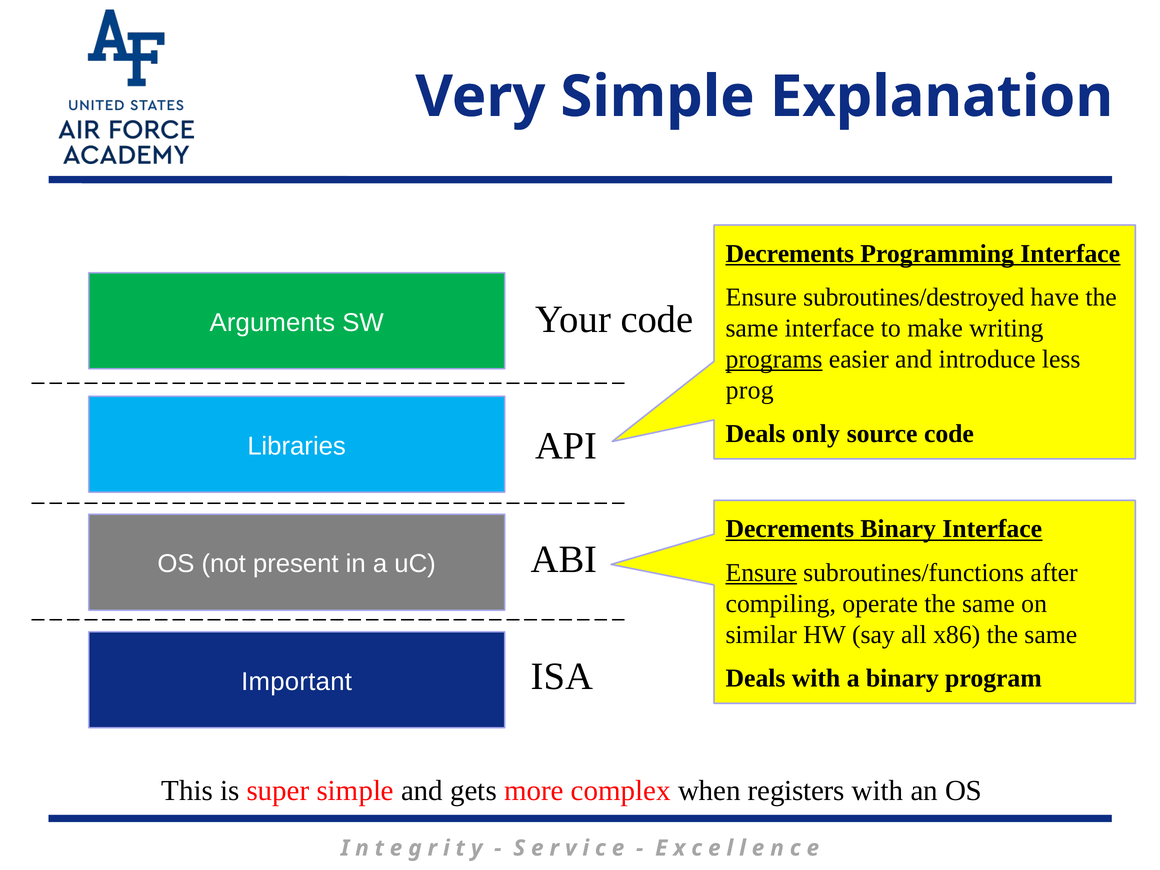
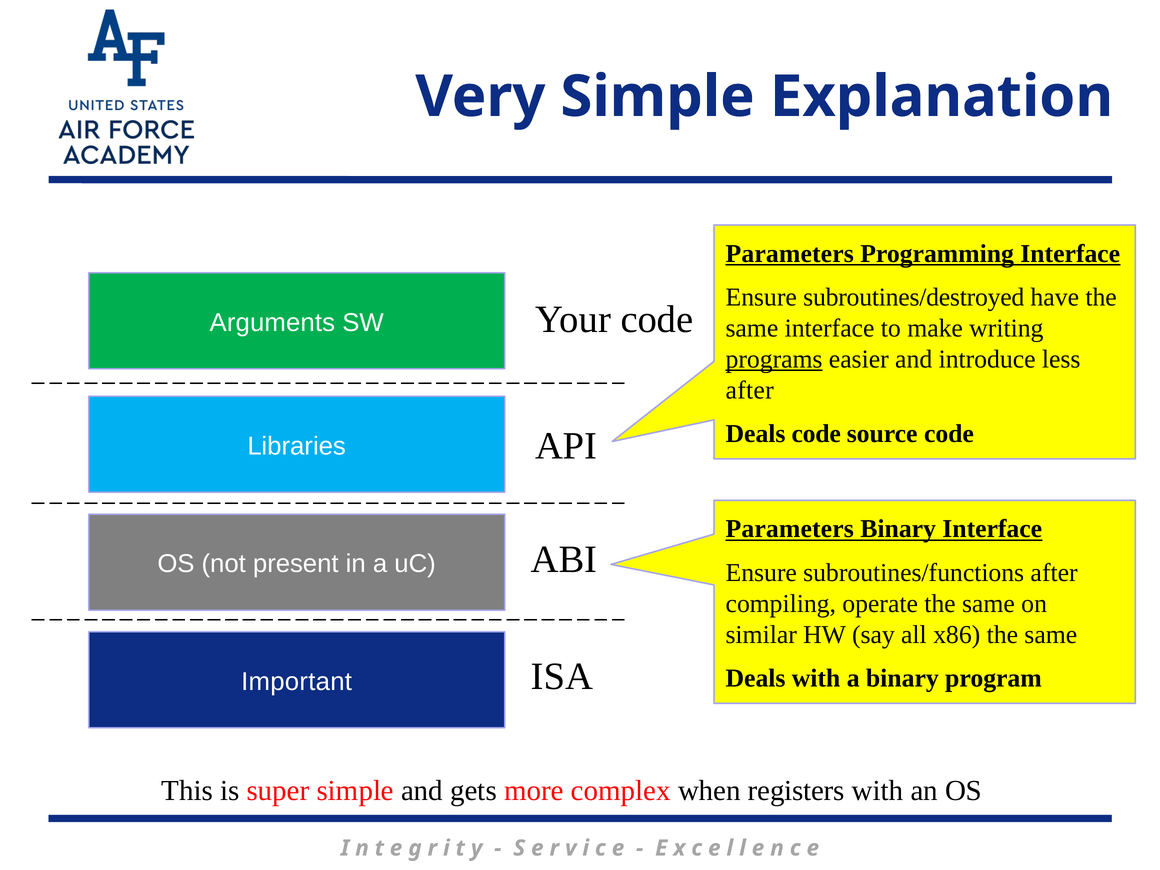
Decrements: Decrements -> Parameters (790, 254)
prog: prog -> after (750, 390)
Deals only: only -> code (816, 434)
Decrements: Decrements -> Parameters (790, 529)
Ensure underline: present -> none (761, 573)
